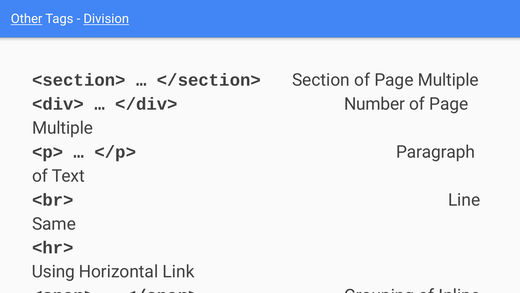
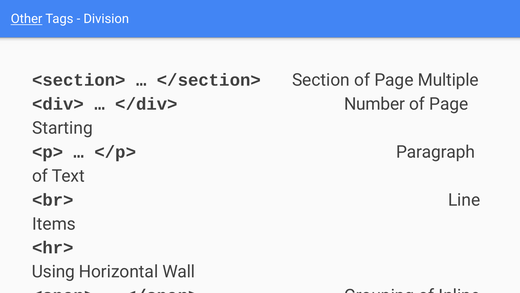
Division underline: present -> none (106, 19)
Multiple: Multiple -> Starting (62, 128)
Same: Same -> Items (54, 224)
Link: Link -> Wall (179, 271)
